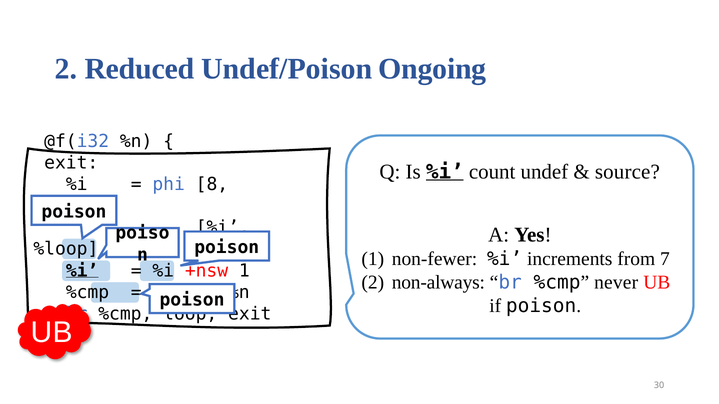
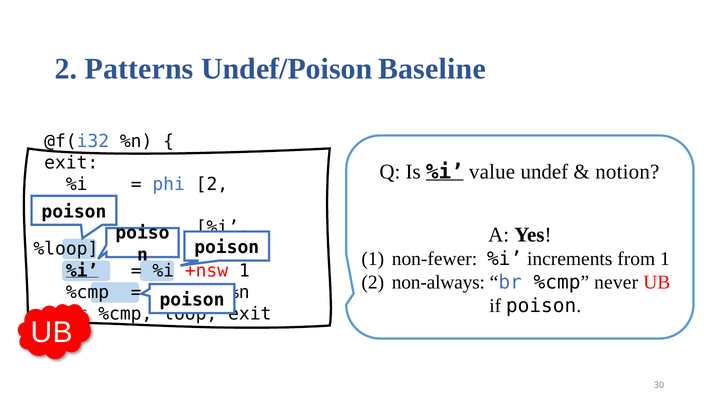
Reduced: Reduced -> Patterns (139, 69)
Ongoing: Ongoing -> Baseline (432, 69)
count: count -> value (492, 172)
source: source -> notion (627, 172)
phi 8: 8 -> 2 (212, 185)
from 7: 7 -> 1 (665, 259)
